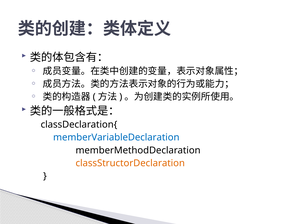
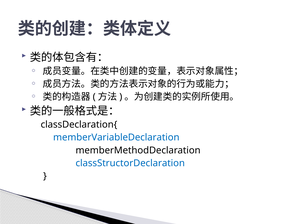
classStructorDeclaration colour: orange -> blue (130, 163)
